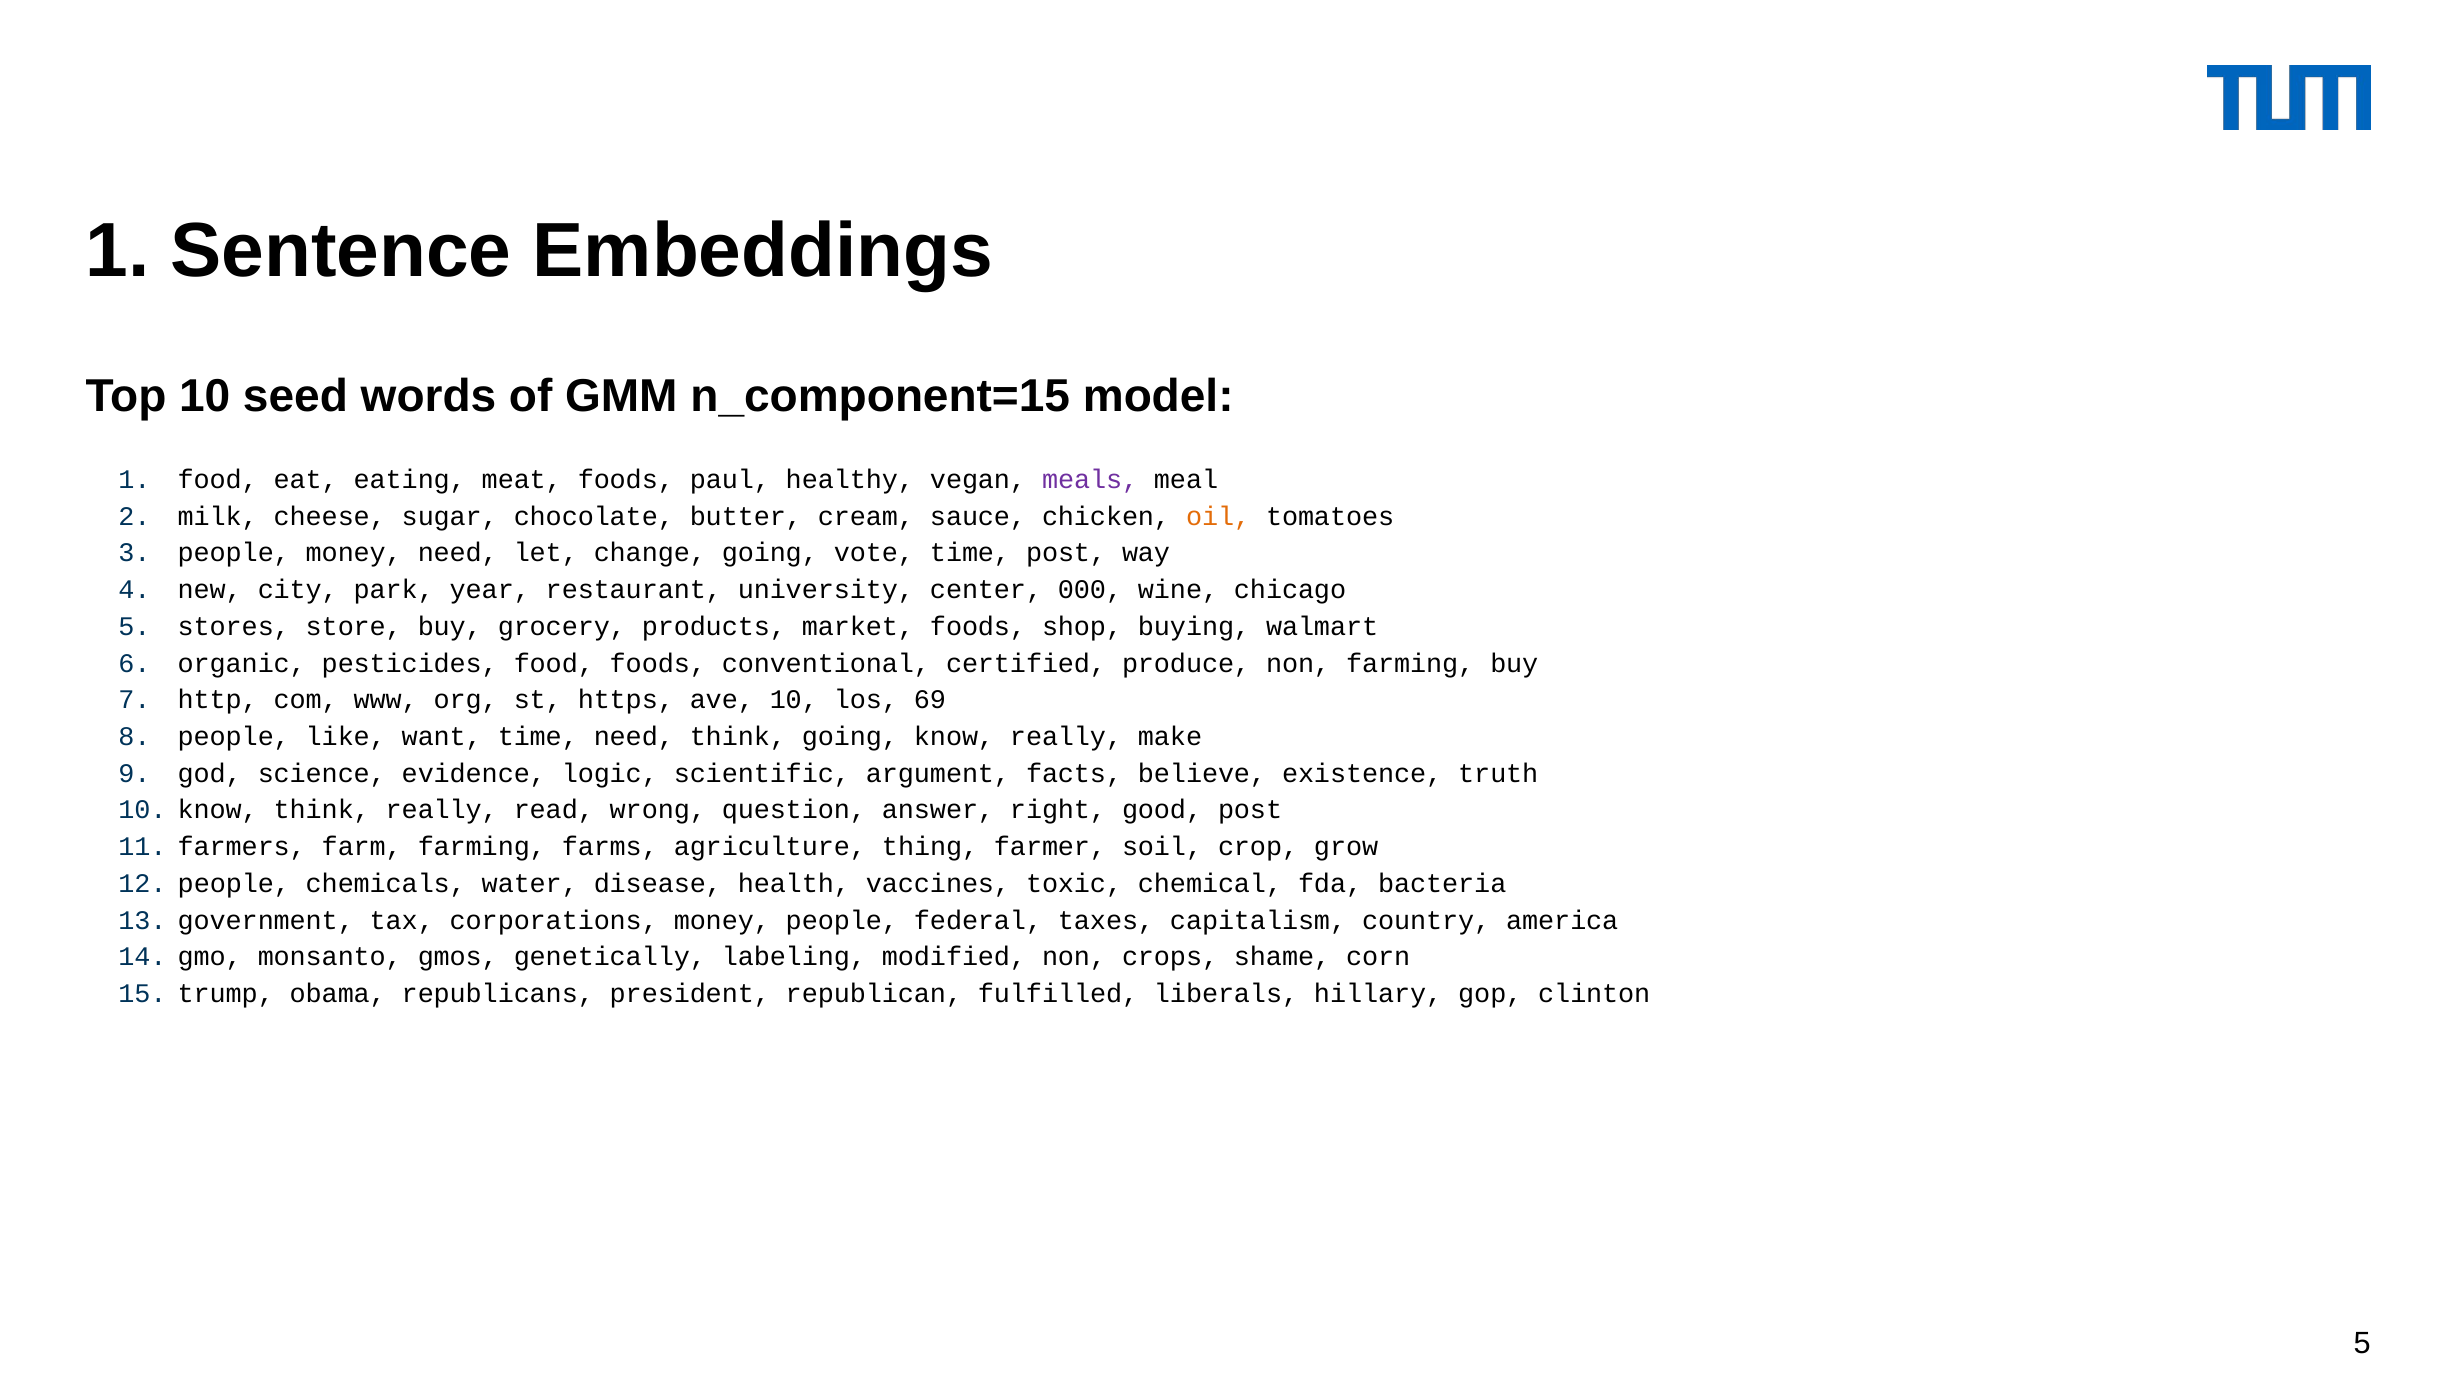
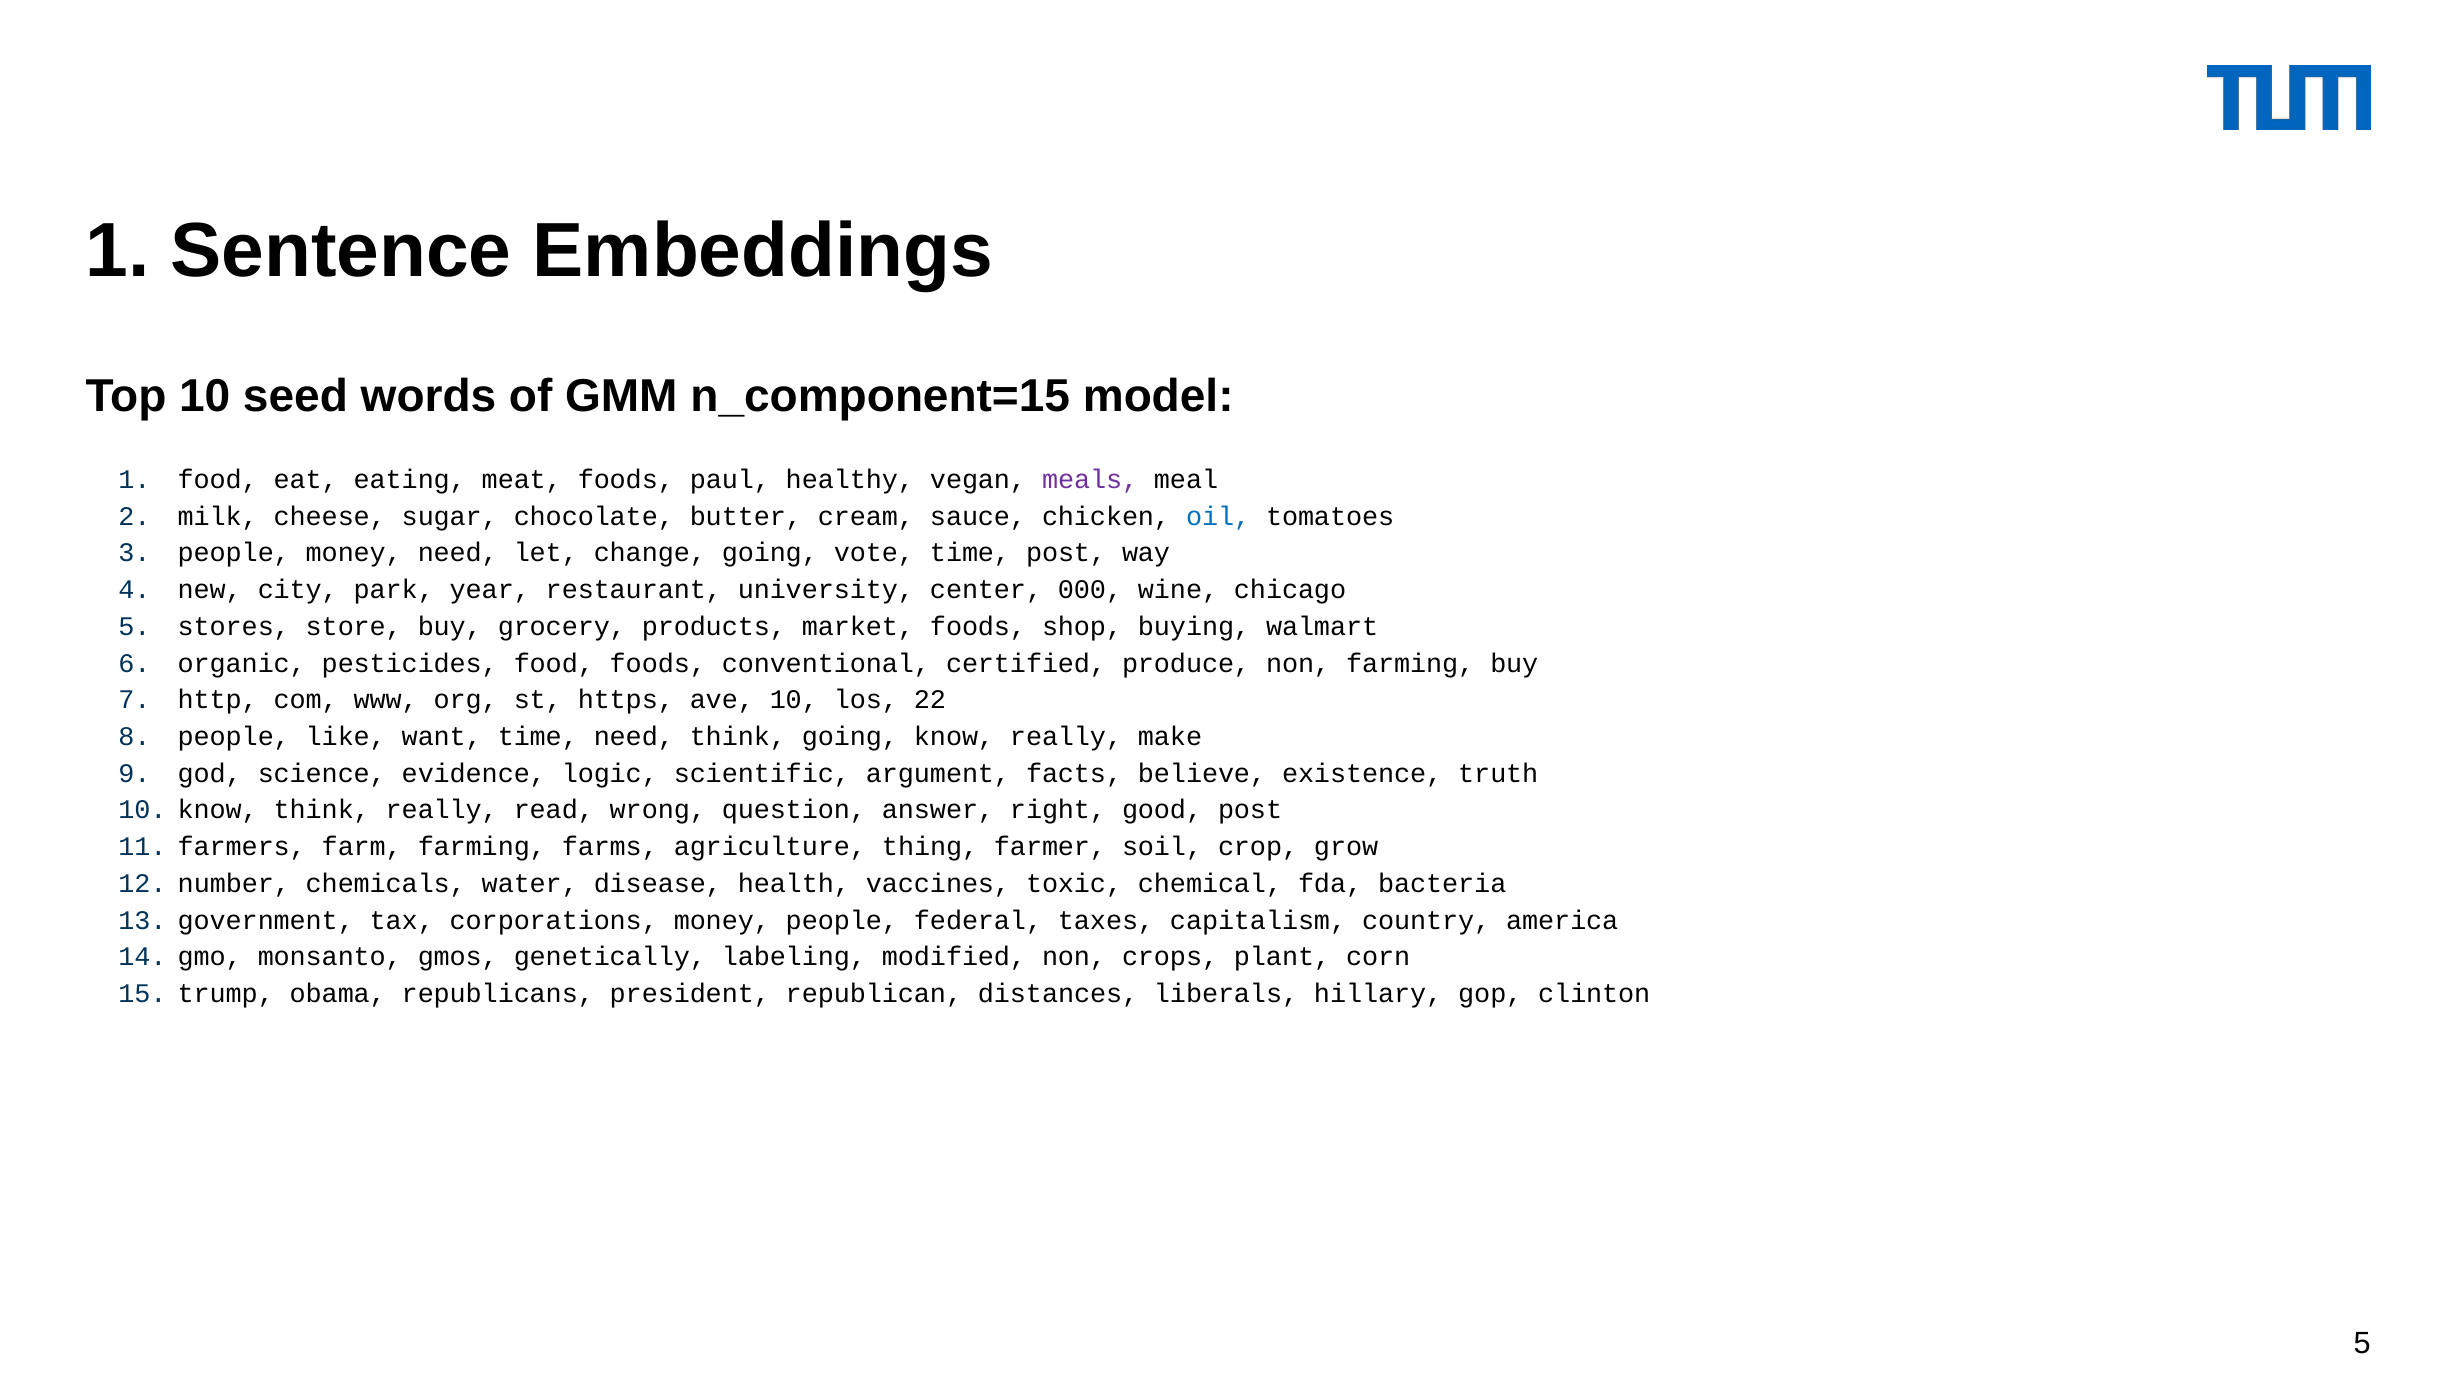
oil colour: orange -> blue (1218, 516)
69: 69 -> 22 (930, 700)
people: people -> number (234, 883)
shame: shame -> plant (1282, 957)
fulfilled: fulfilled -> distances (1058, 993)
